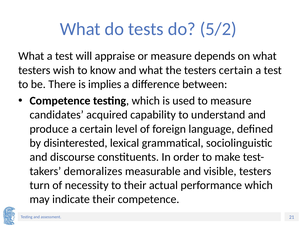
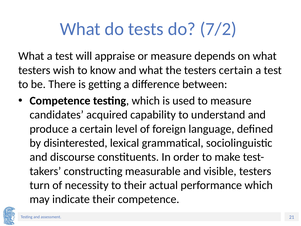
5/2: 5/2 -> 7/2 (218, 29)
implies: implies -> getting (105, 84)
demoralizes: demoralizes -> constructing (93, 171)
